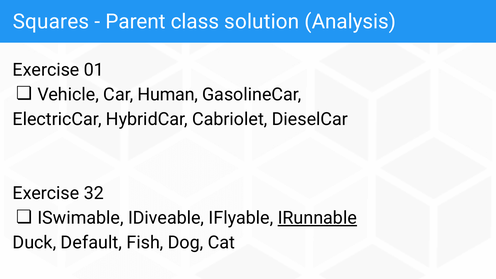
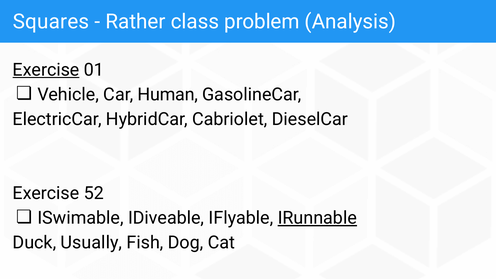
Parent: Parent -> Rather (136, 22)
solution: solution -> problem (262, 22)
Exercise underline: none -> present (46, 70)
32: 32 -> 52 (94, 193)
Default: Default -> Usually (91, 243)
